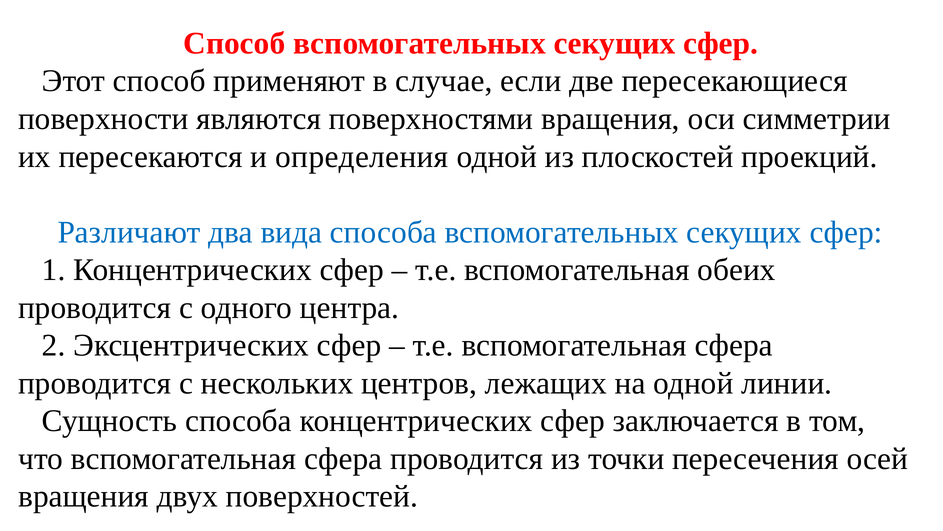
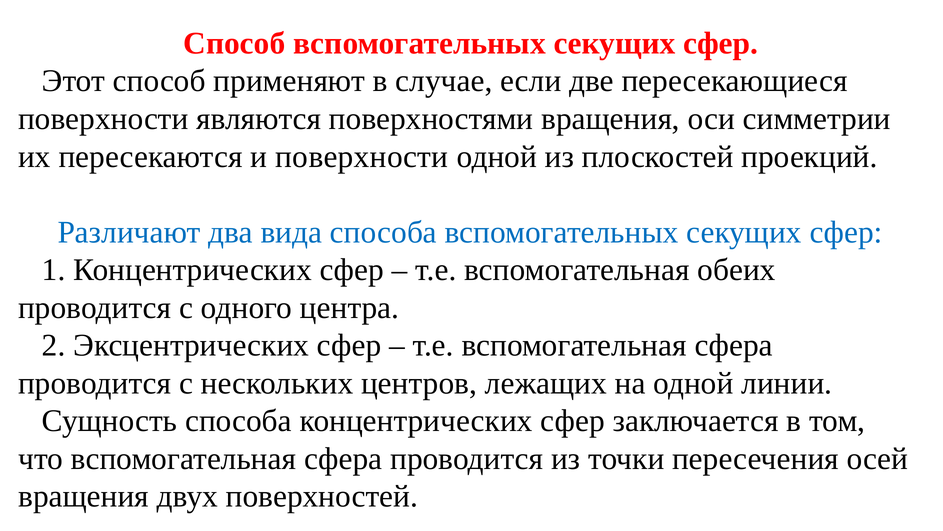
и определения: определения -> поверхности (362, 156)
